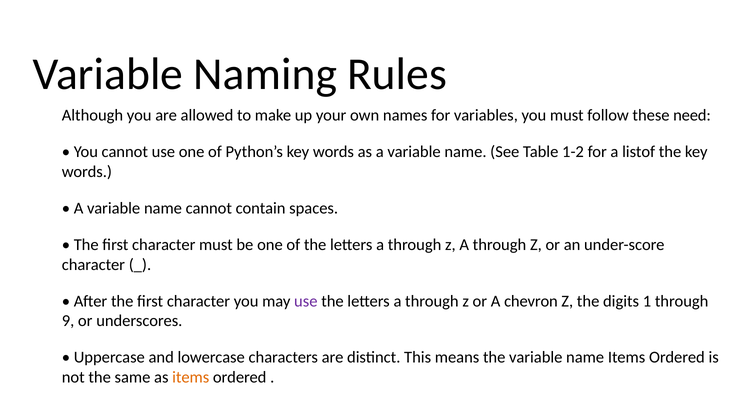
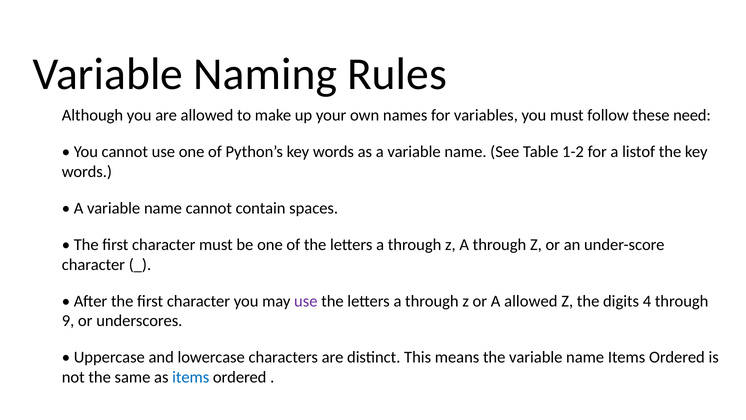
A chevron: chevron -> allowed (531, 301)
1: 1 -> 4 (647, 301)
items colour: orange -> blue (191, 377)
